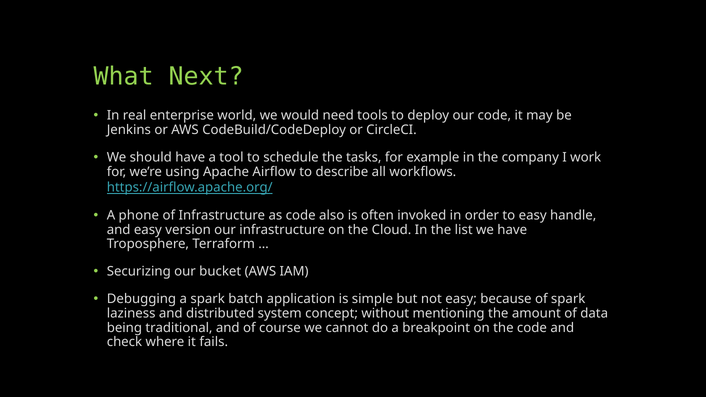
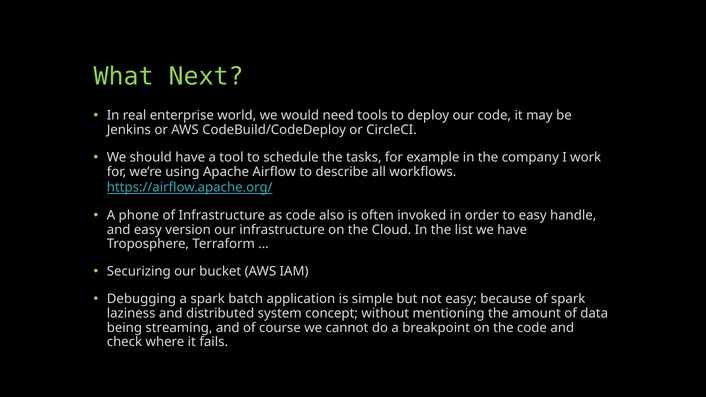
traditional: traditional -> streaming (179, 328)
